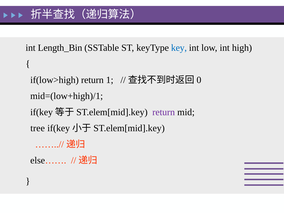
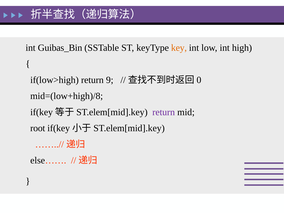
Length_Bin: Length_Bin -> Guibas_Bin (60, 48)
key colour: blue -> orange (179, 48)
1: 1 -> 9 (110, 80)
mid=(low+high)/1: mid=(low+high)/1 -> mid=(low+high)/8 (67, 96)
tree: tree -> root (38, 128)
